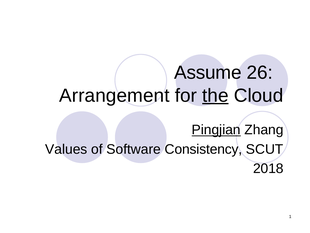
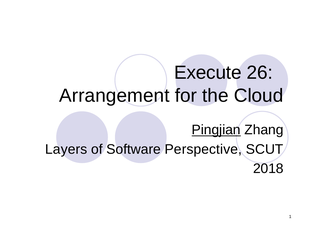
Assume: Assume -> Execute (208, 73)
the underline: present -> none (215, 95)
Values: Values -> Layers (66, 149)
Consistency: Consistency -> Perspective (203, 149)
